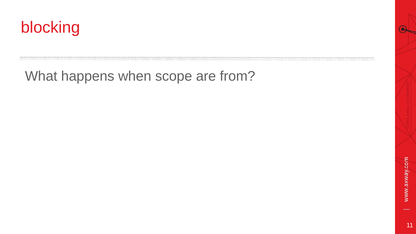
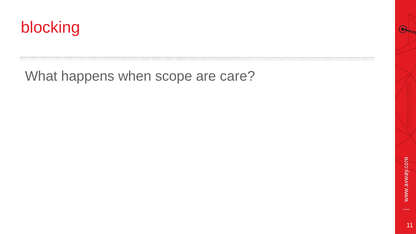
from: from -> care (237, 76)
